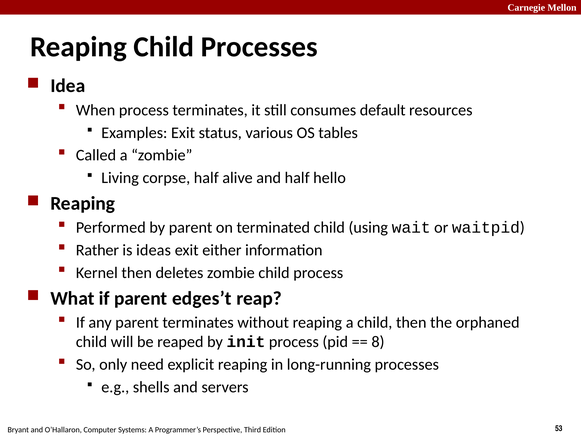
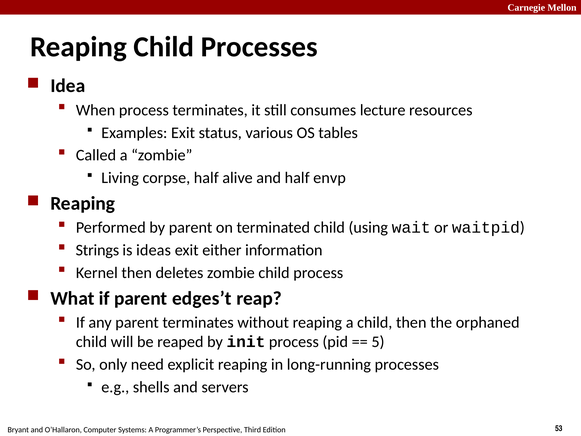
default: default -> lecture (383, 110)
hello: hello -> envp (330, 178)
Rather: Rather -> Strings (97, 250)
8: 8 -> 5 (378, 342)
